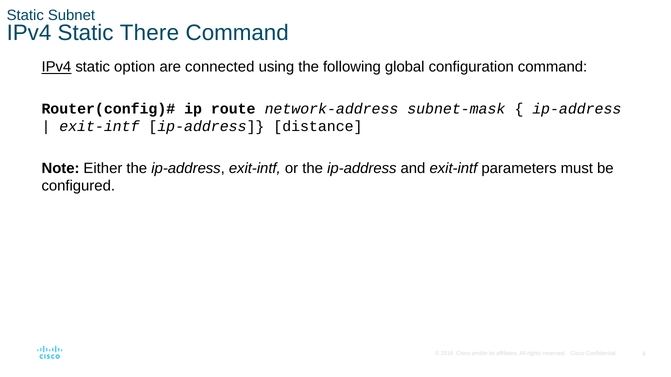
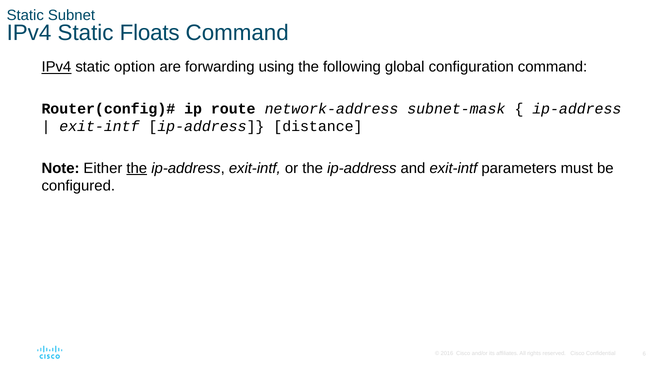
There: There -> Floats (150, 33)
connected: connected -> forwarding (220, 67)
the underline: none -> present (137, 168)
